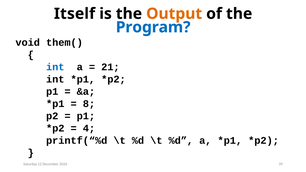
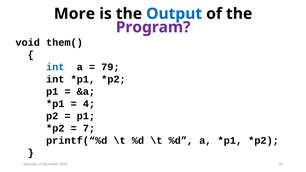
Itself: Itself -> More (74, 14)
Output colour: orange -> blue (174, 14)
Program colour: blue -> purple (153, 27)
21: 21 -> 79 (110, 67)
8: 8 -> 4 (89, 104)
4: 4 -> 7 (89, 128)
